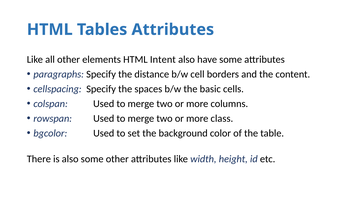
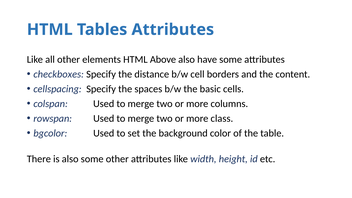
Intent: Intent -> Above (163, 59)
paragraphs: paragraphs -> checkboxes (59, 74)
